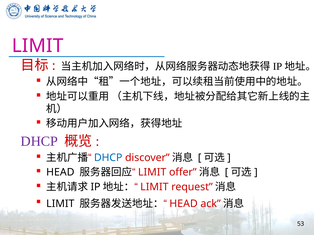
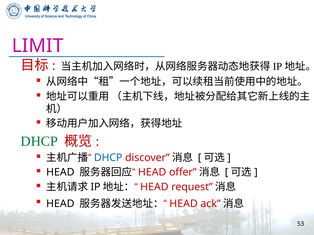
DHCP colour: purple -> green (39, 141)
LIMIT: LIMIT -> HEAD (152, 173)
LIMIT: LIMIT -> HEAD (154, 187)
LIMIT: LIMIT -> HEAD (60, 204)
